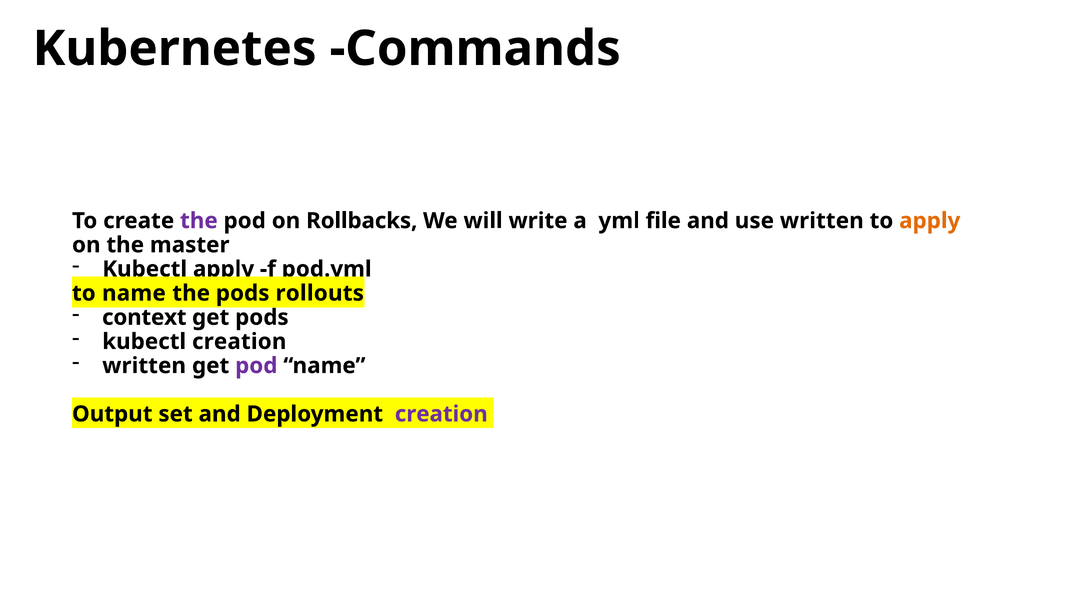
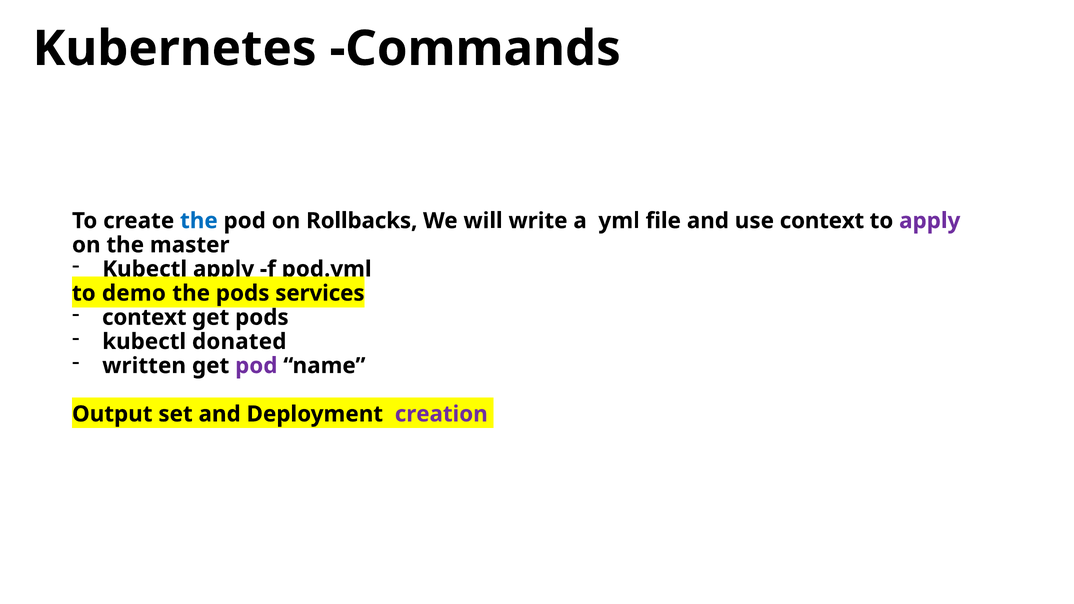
the colour: purple -> blue (199, 221)
use written: written -> context (822, 221)
apply colour: orange -> purple (930, 221)
to name: name -> demo (134, 293)
rollouts: rollouts -> services (320, 293)
kubectl creation: creation -> donated (239, 342)
